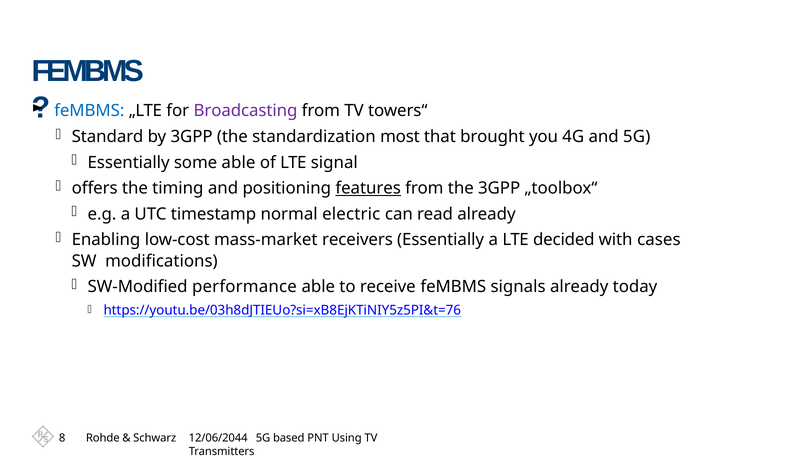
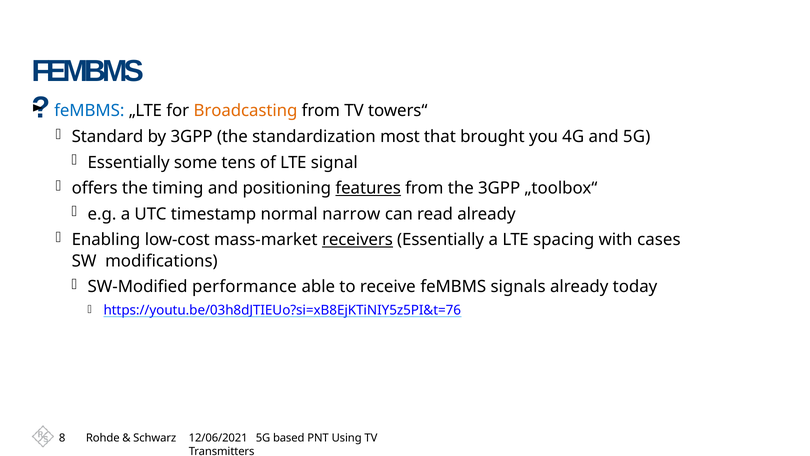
Broadcasting colour: purple -> orange (245, 111)
some able: able -> tens (239, 162)
electric: electric -> narrow (351, 214)
receivers underline: none -> present (357, 240)
decided: decided -> spacing (564, 240)
12/06/2044: 12/06/2044 -> 12/06/2021 (218, 438)
